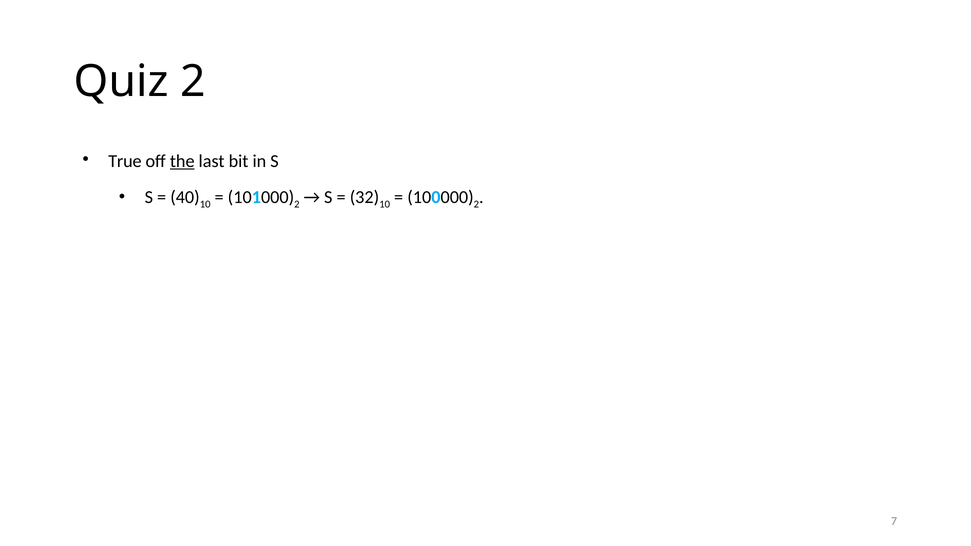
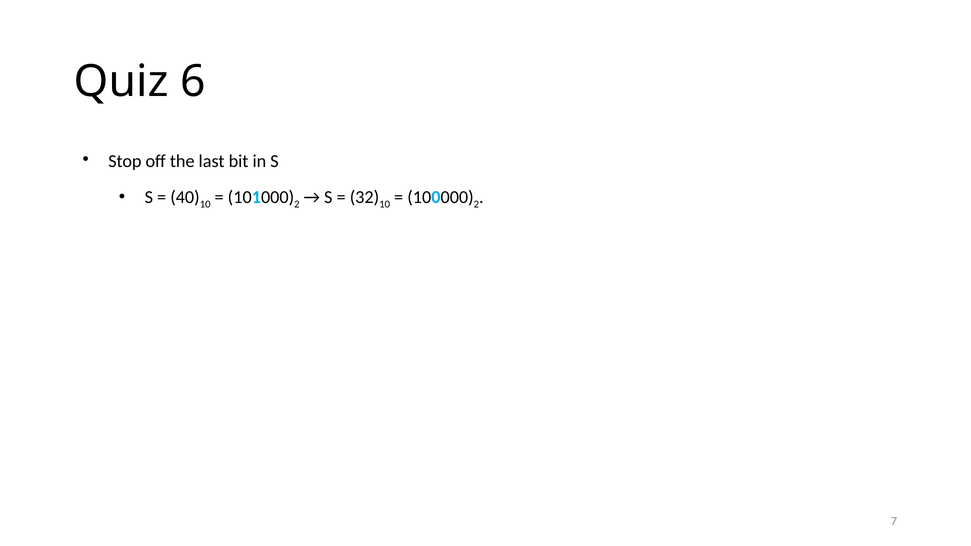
Quiz 2: 2 -> 6 (193, 82)
True: True -> Stop (125, 161)
the underline: present -> none (182, 161)
